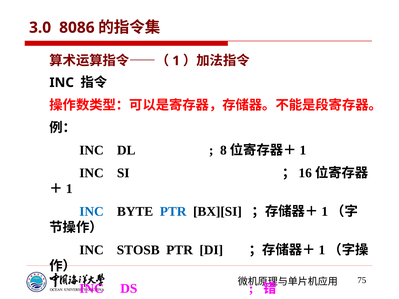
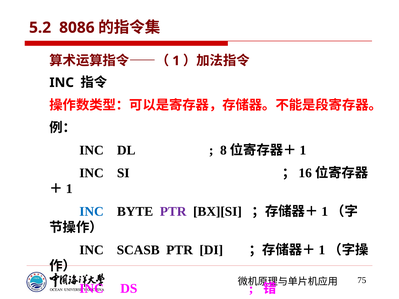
3.0: 3.0 -> 5.2 (40, 28)
PTR colour: blue -> purple (173, 212)
STOSB: STOSB -> SCASB (138, 250)
